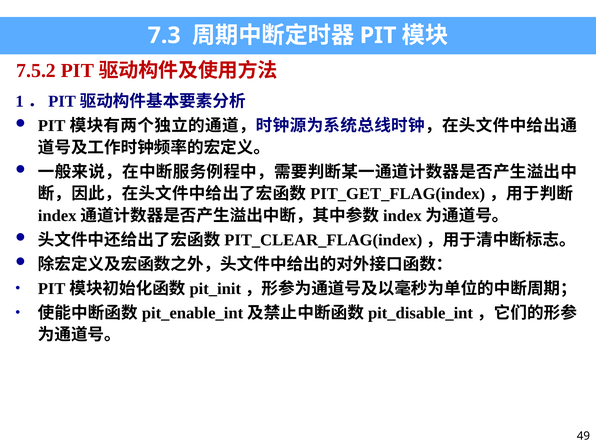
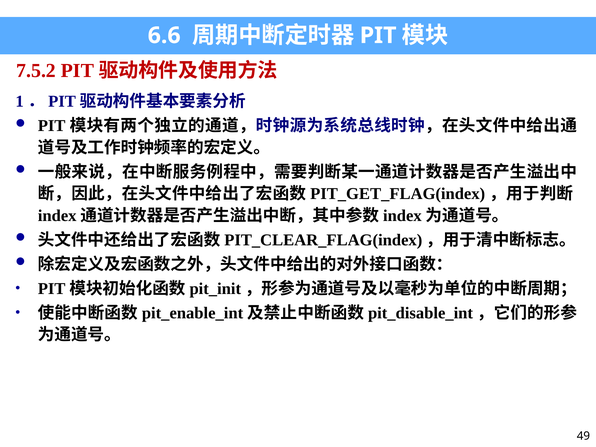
7.3: 7.3 -> 6.6 (164, 35)
